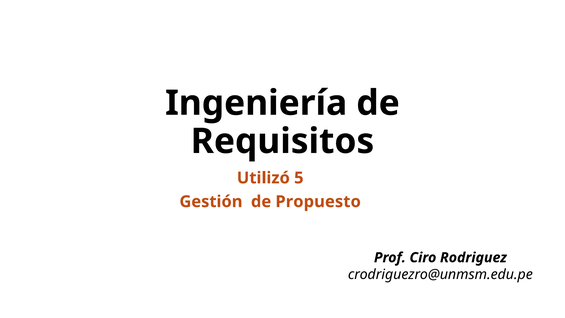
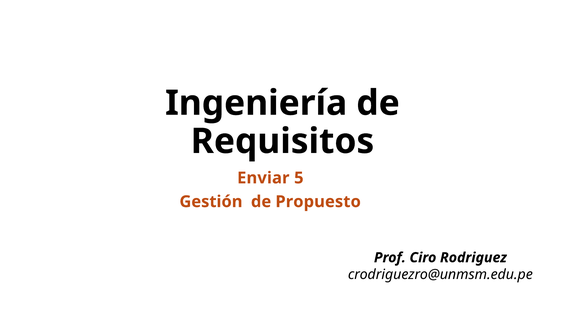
Utilizó: Utilizó -> Enviar (263, 178)
